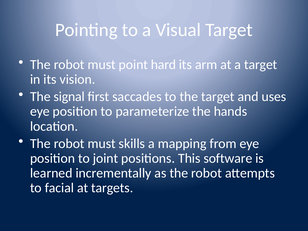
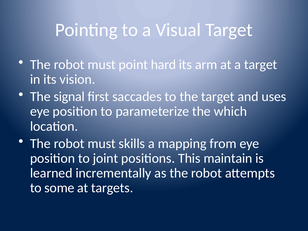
hands: hands -> which (230, 111)
software: software -> maintain (228, 158)
facial: facial -> some (59, 188)
